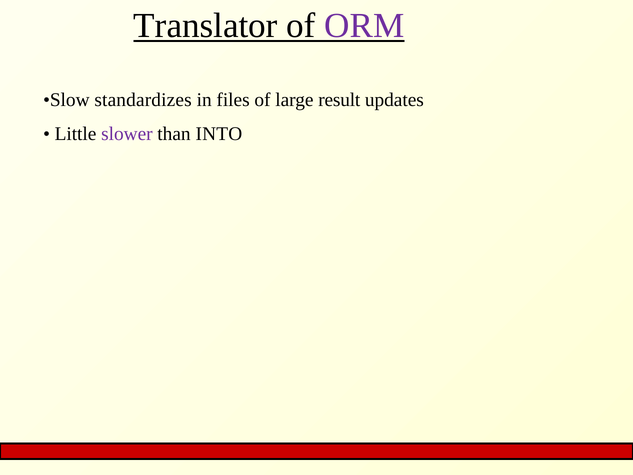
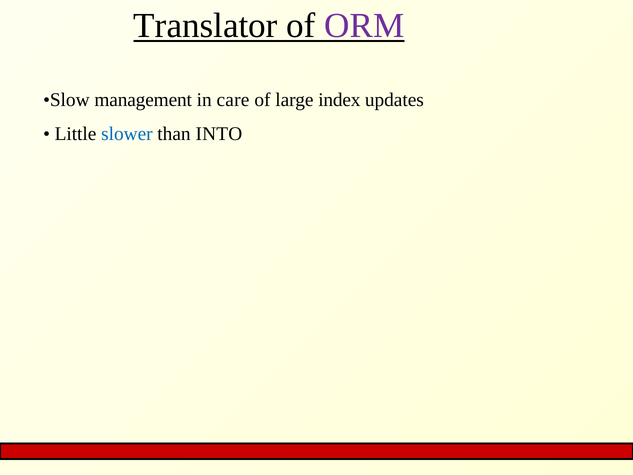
standardizes: standardizes -> management (143, 100)
files: files -> care (233, 100)
result: result -> index (339, 100)
slower colour: purple -> blue (127, 134)
